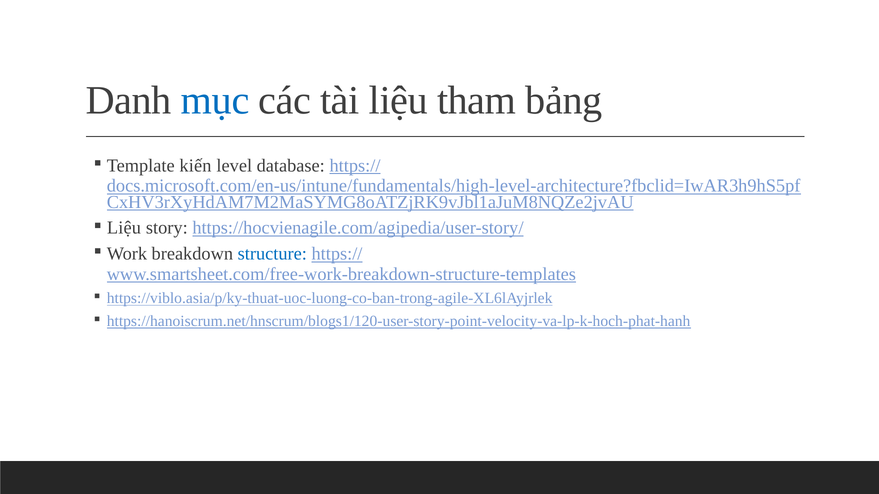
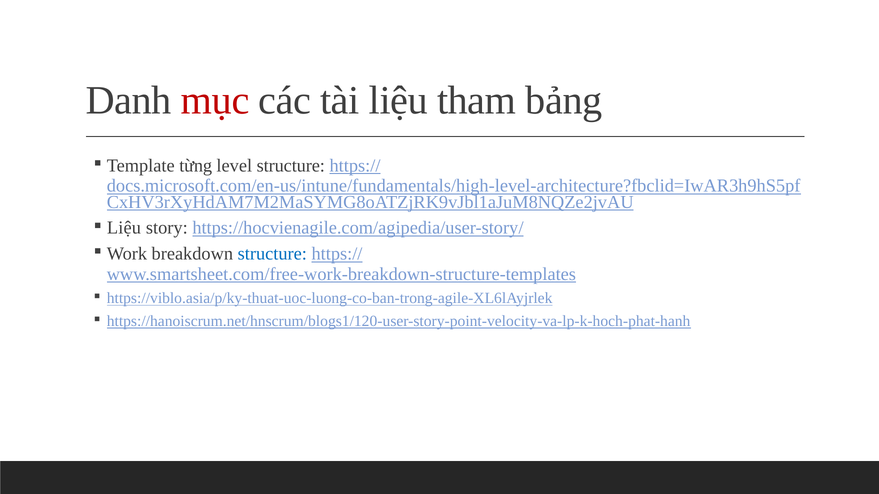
mục colour: blue -> red (215, 101)
kiến: kiến -> từng (196, 166)
level database: database -> structure (291, 166)
